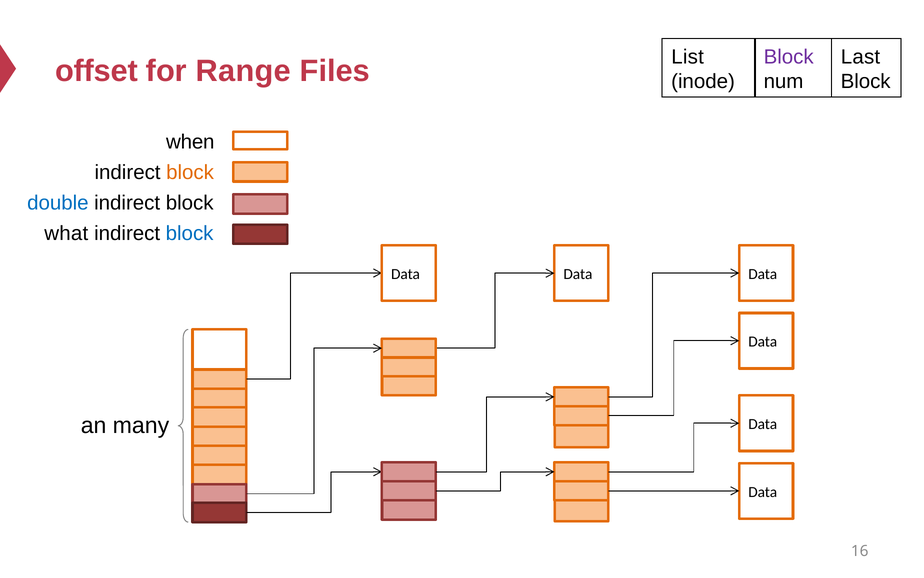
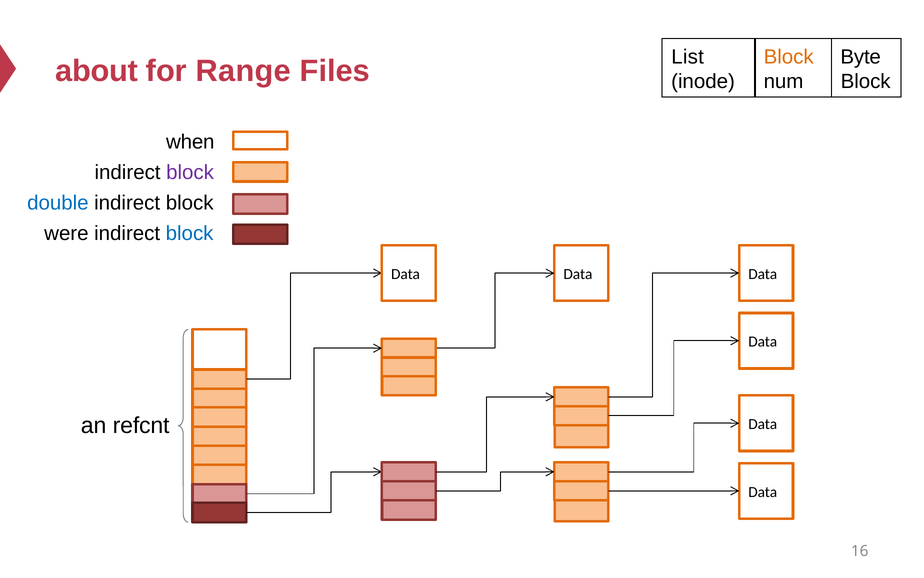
Last: Last -> Byte (861, 57)
offset: offset -> about (97, 71)
Block colour: purple -> orange (789, 57)
block colour: orange -> purple (190, 172)
what: what -> were (66, 233)
many: many -> refcnt (141, 425)
